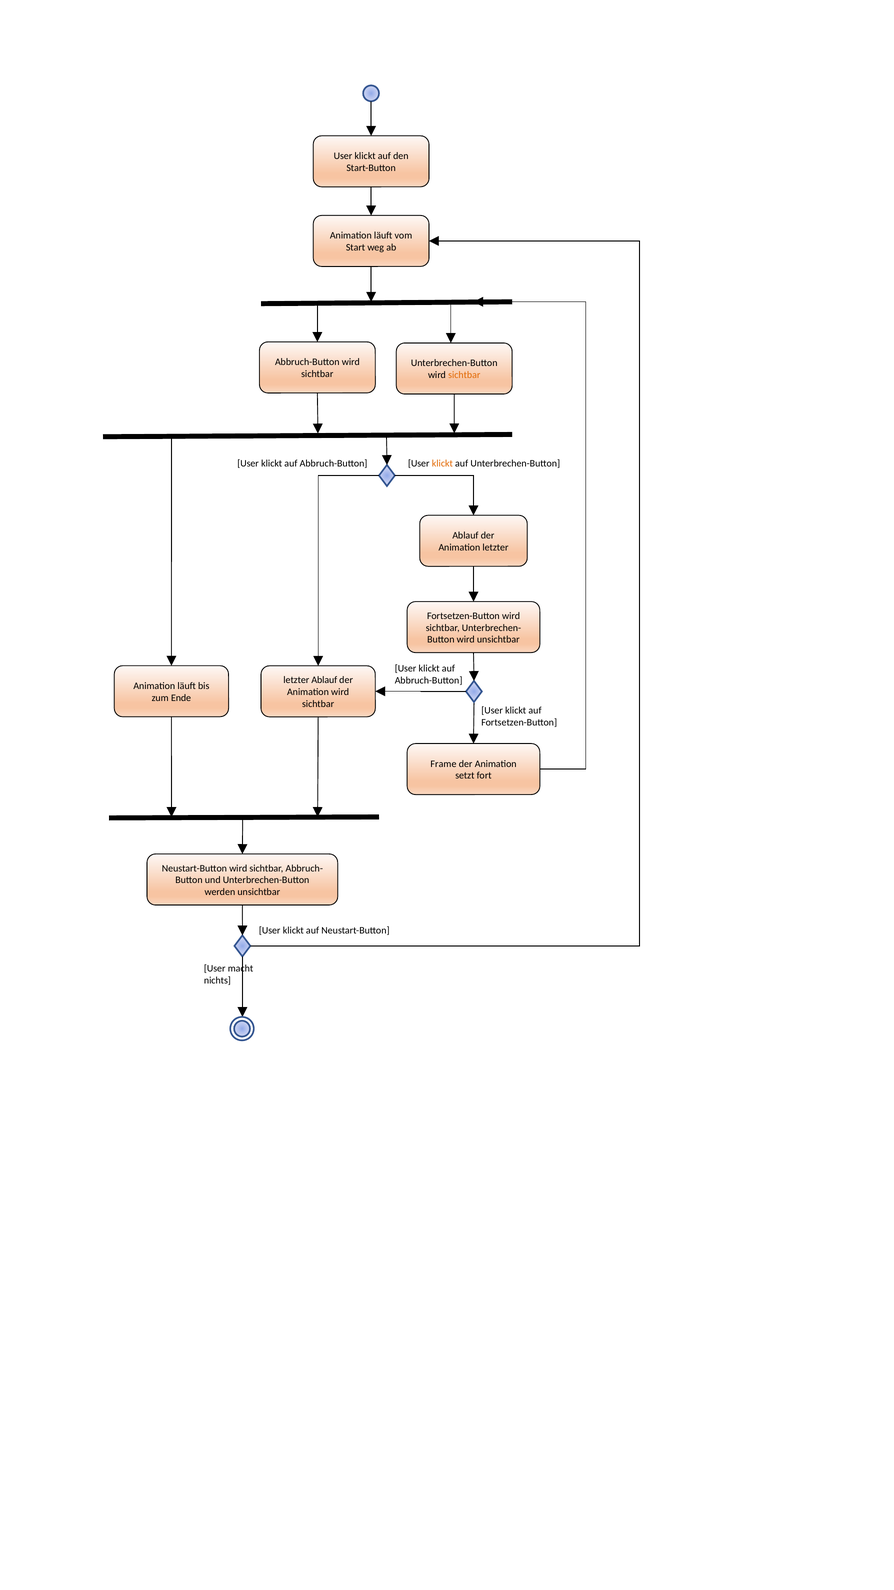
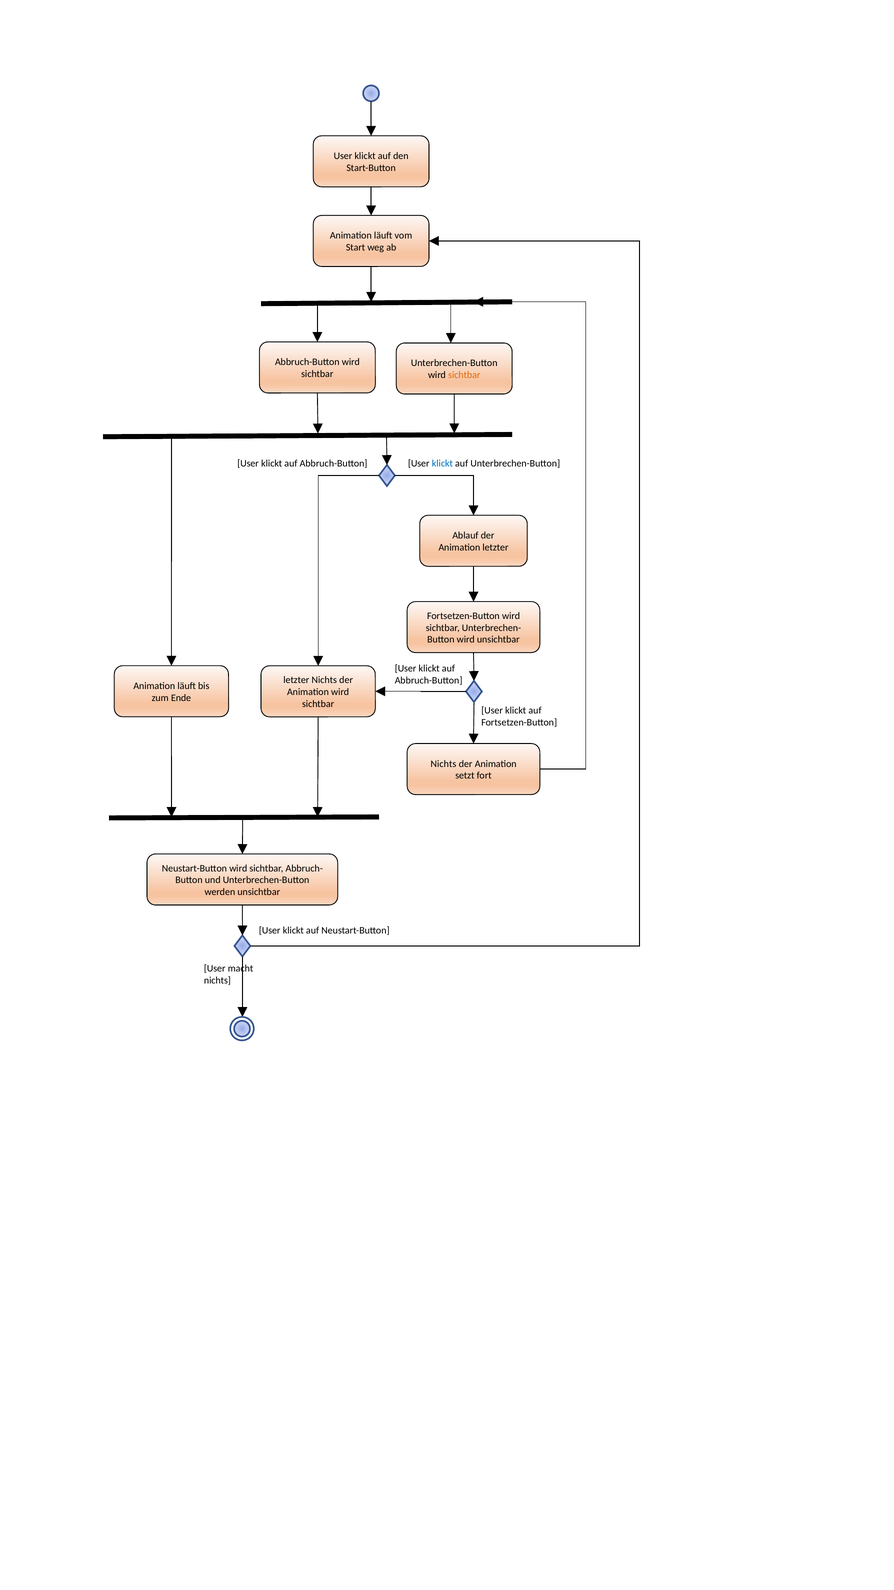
klickt colour: orange -> blue (442, 463)
letzter Ablauf: Ablauf -> Nichts (324, 680)
Frame: Frame -> Nichts (443, 763)
